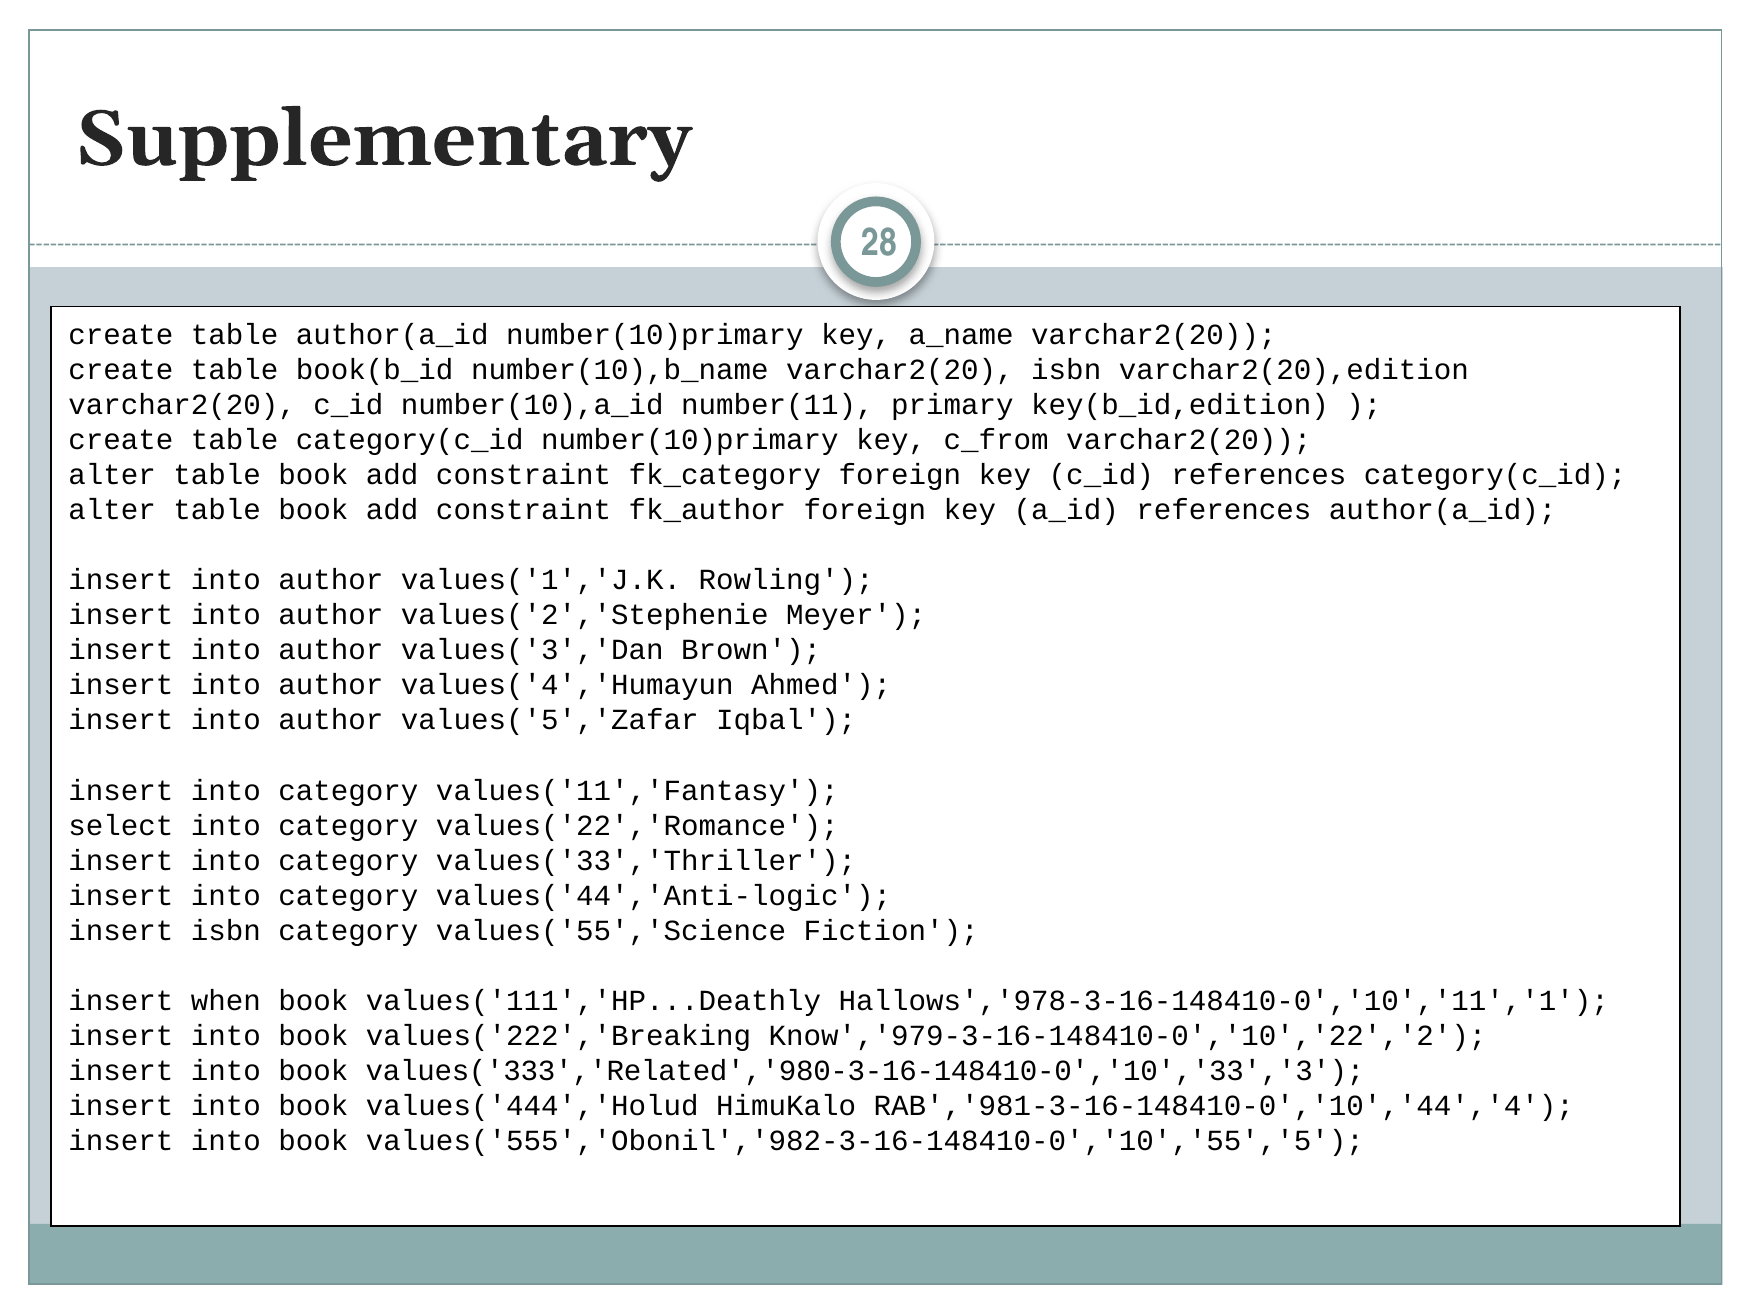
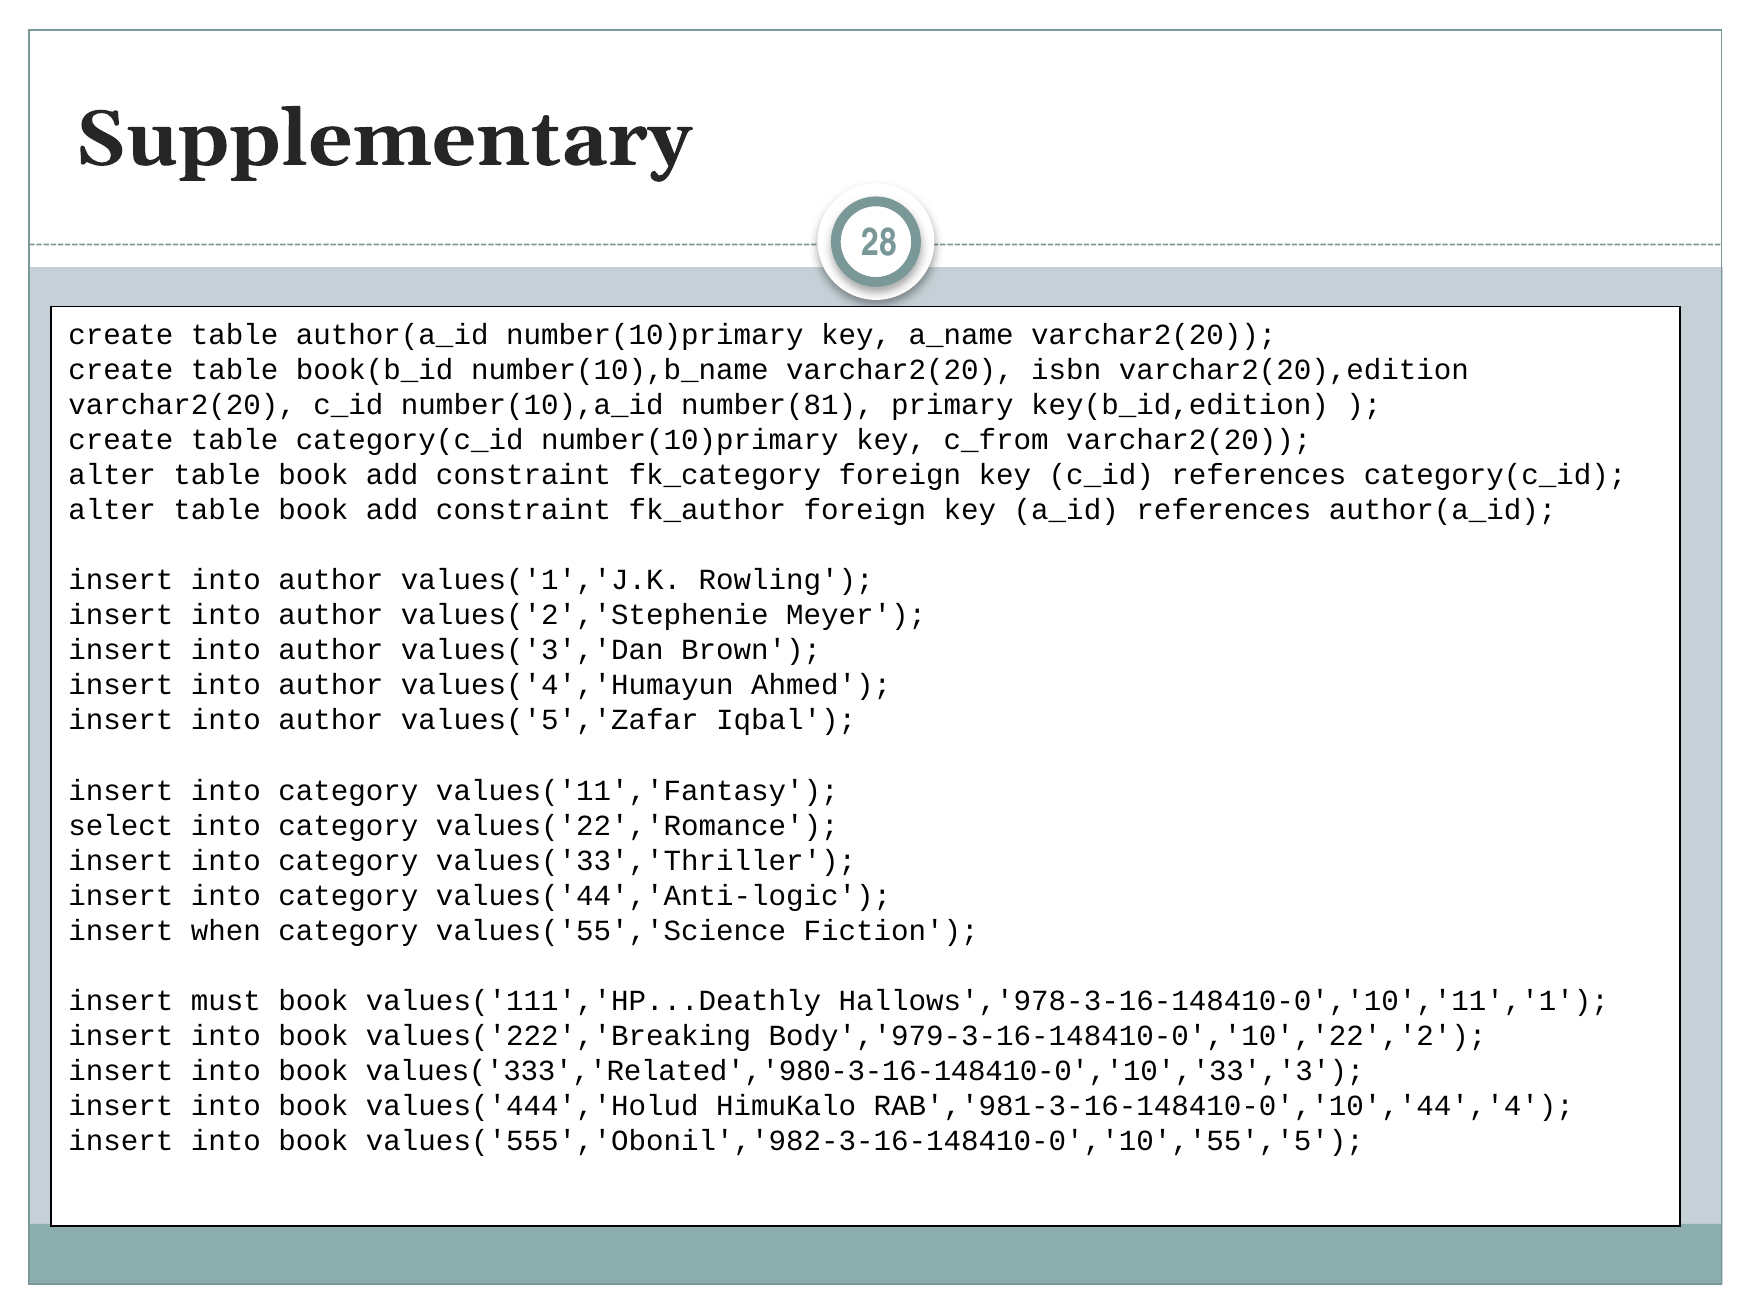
number(11: number(11 -> number(81 (777, 405)
insert isbn: isbn -> when (226, 931)
when: when -> must (226, 1001)
Know','979-3-16-148410-0','10','22','2: Know','979-3-16-148410-0','10','22','2 -> Body','979-3-16-148410-0','10','22','2 (1128, 1036)
